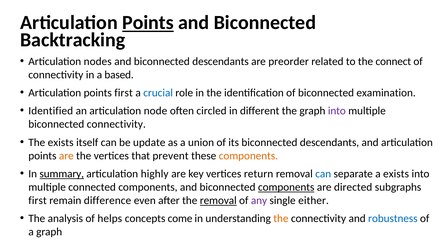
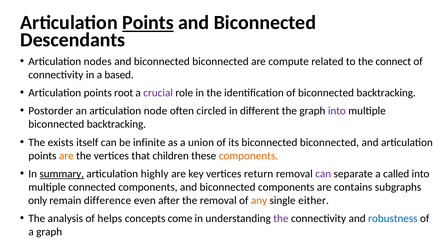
Backtracking: Backtracking -> Descendants (73, 40)
and biconnected descendants: descendants -> biconnected (220, 61)
preorder: preorder -> compute (289, 61)
points first: first -> root (124, 93)
crucial colour: blue -> purple (158, 93)
of biconnected examination: examination -> backtracking (386, 93)
Identified: Identified -> Postorder (51, 111)
connectivity: connectivity -> backtracking (116, 124)
update: update -> infinite (149, 142)
its biconnected descendants: descendants -> biconnected (329, 142)
prevent: prevent -> children (171, 156)
can colour: blue -> purple (323, 174)
a exists: exists -> called (396, 174)
components underline: present -> none (286, 187)
directed: directed -> contains (353, 187)
first: first -> only (38, 200)
removal underline: present -> none (218, 200)
any colour: purple -> orange (259, 200)
the colour: orange -> purple (281, 218)
